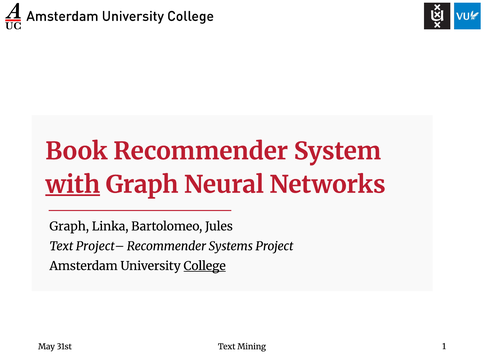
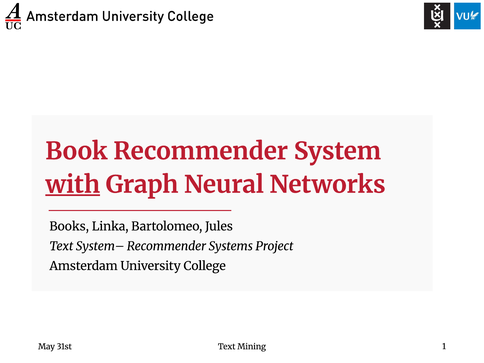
Graph: Graph -> Books (69, 226)
Project–: Project– -> System– (100, 246)
College underline: present -> none (205, 266)
